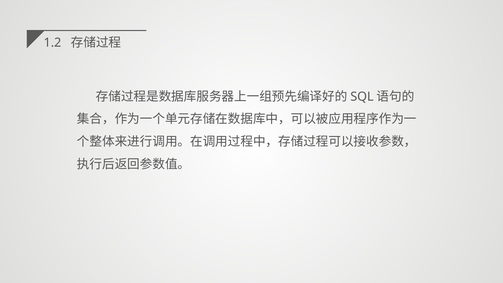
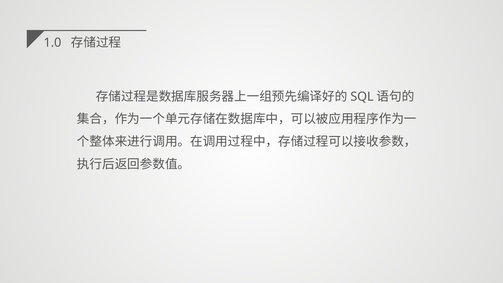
1.2: 1.2 -> 1.0 (52, 43)
